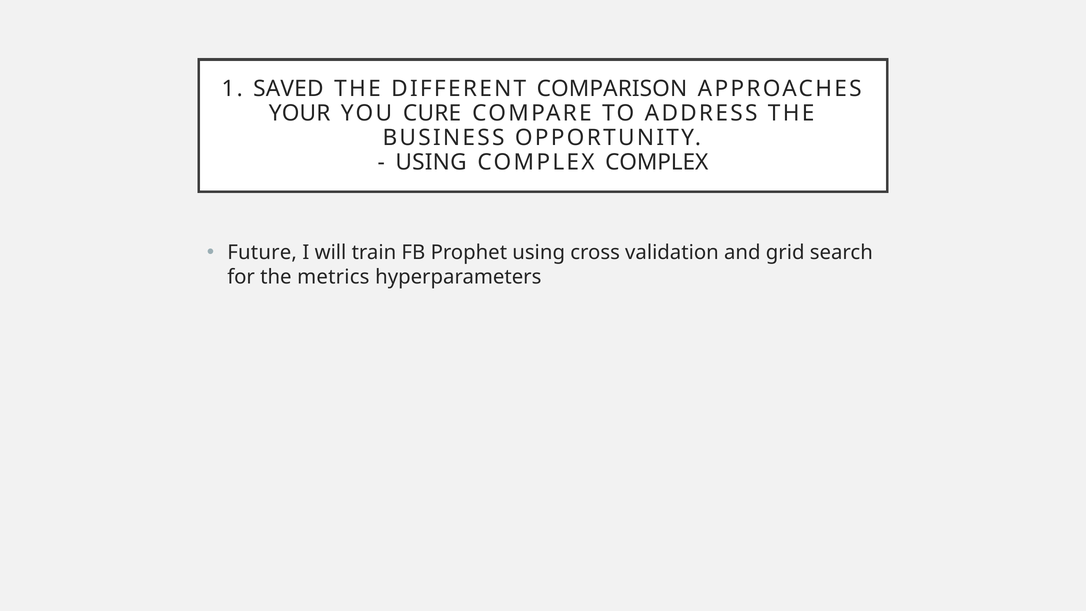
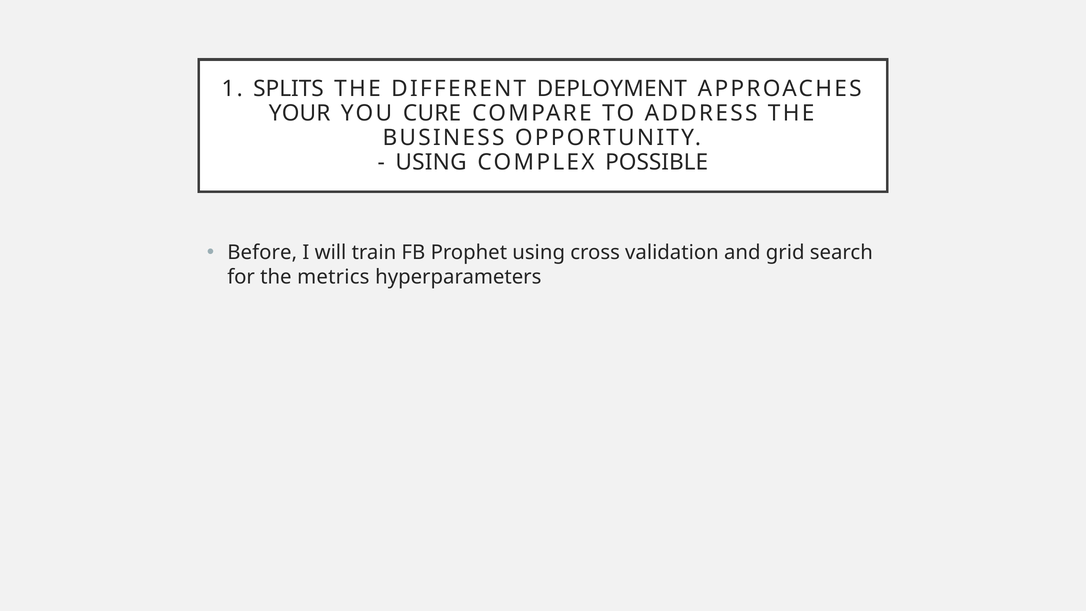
SAVED: SAVED -> SPLITS (288, 89)
COMPARISON: COMPARISON -> DEPLOYMENT (612, 89)
COMPLEX COMPLEX: COMPLEX -> POSSIBLE (657, 162)
Future: Future -> Before (262, 253)
